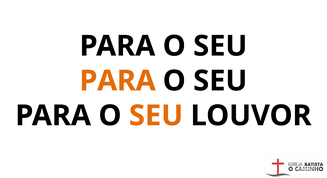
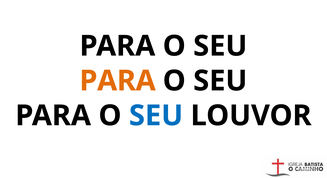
SEU colour: orange -> blue (156, 116)
